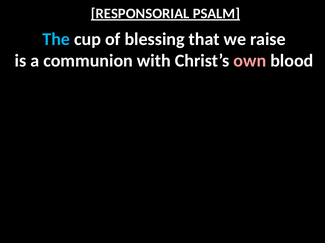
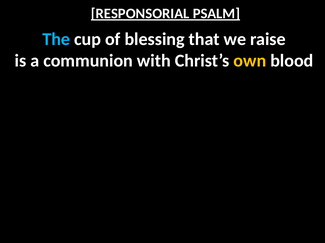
own colour: pink -> yellow (250, 61)
